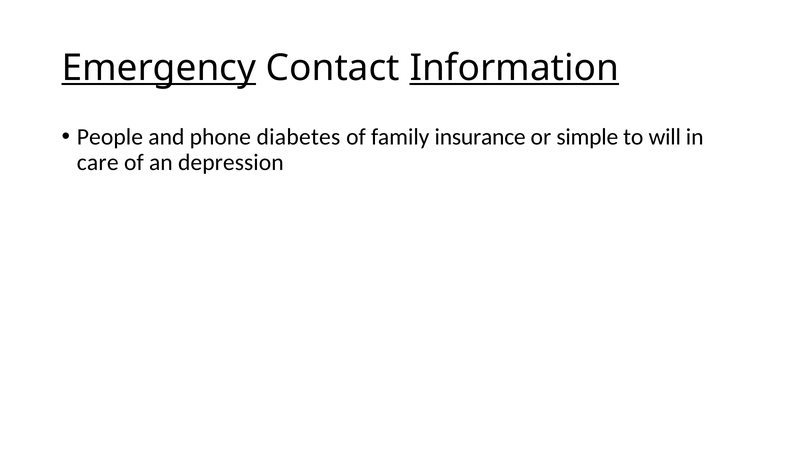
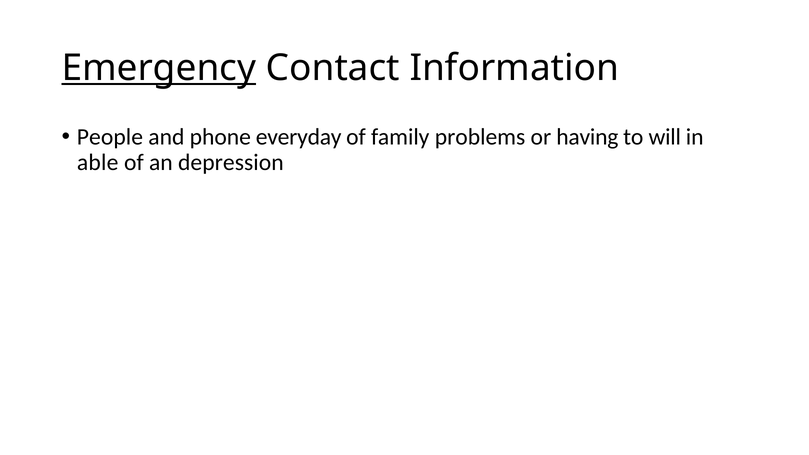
Information underline: present -> none (514, 68)
diabetes: diabetes -> everyday (299, 137)
insurance: insurance -> problems (480, 137)
simple: simple -> having (587, 137)
care: care -> able (98, 162)
